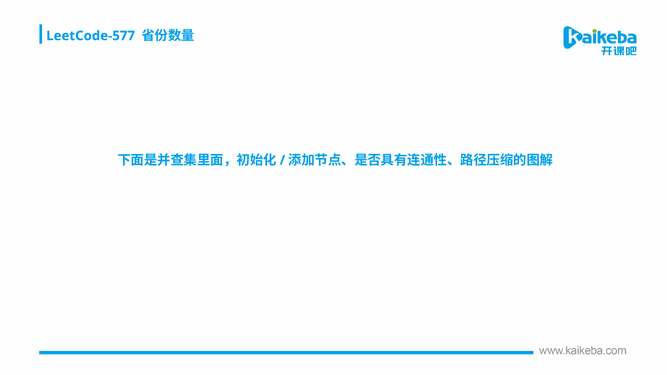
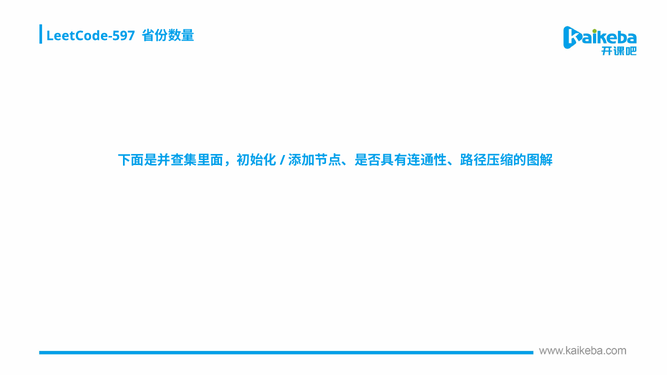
LeetCode-577: LeetCode-577 -> LeetCode-597 (91, 36)
